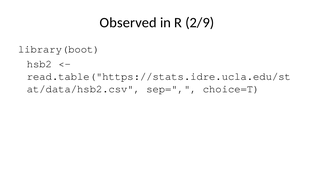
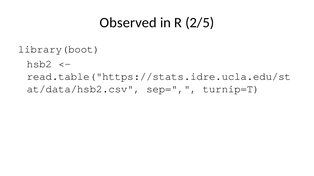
2/9: 2/9 -> 2/5 (200, 23)
choice=T: choice=T -> turnip=T (231, 89)
